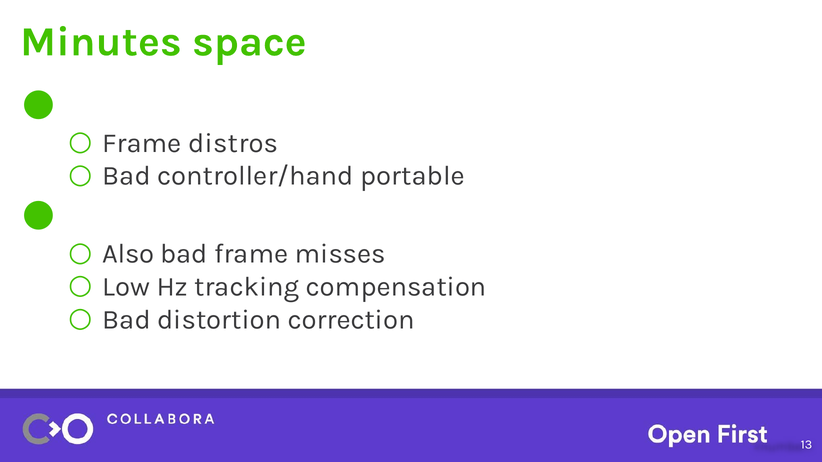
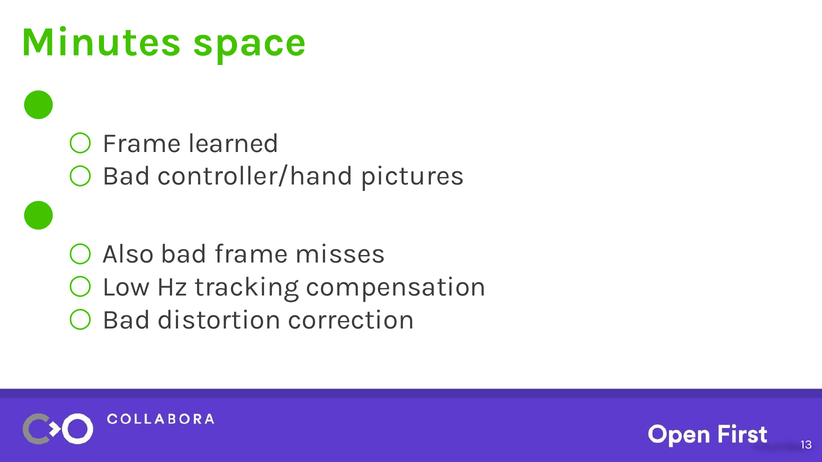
distros: distros -> learned (234, 143)
portable: portable -> pictures (412, 176)
